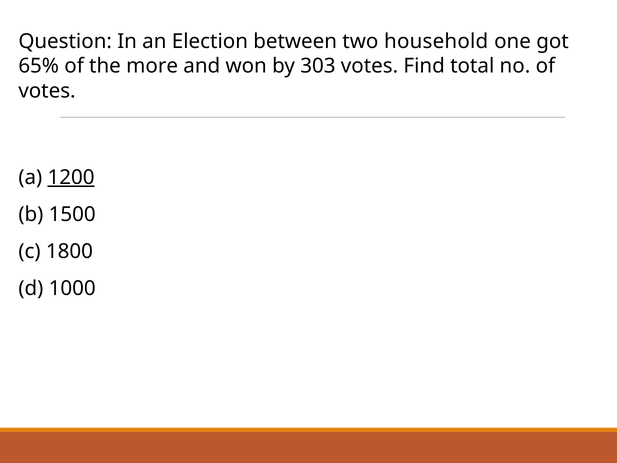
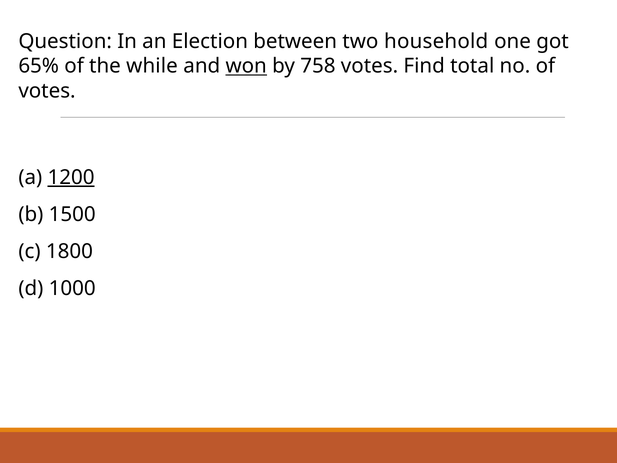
more: more -> while (152, 66)
won underline: none -> present (246, 66)
303: 303 -> 758 (318, 66)
